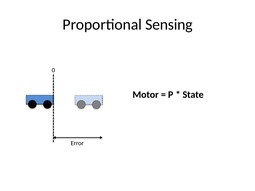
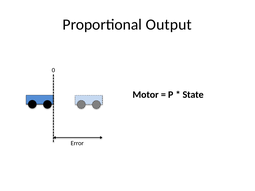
Sensing: Sensing -> Output (169, 25)
